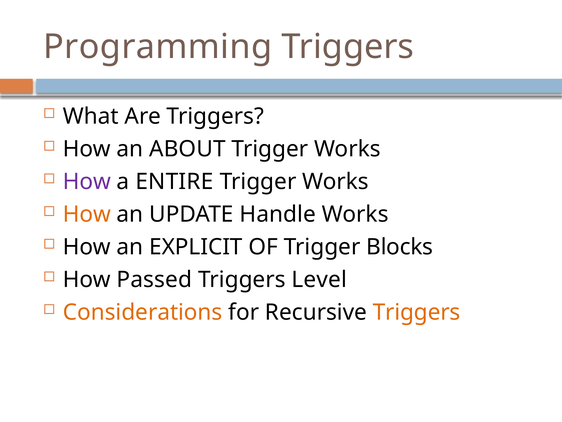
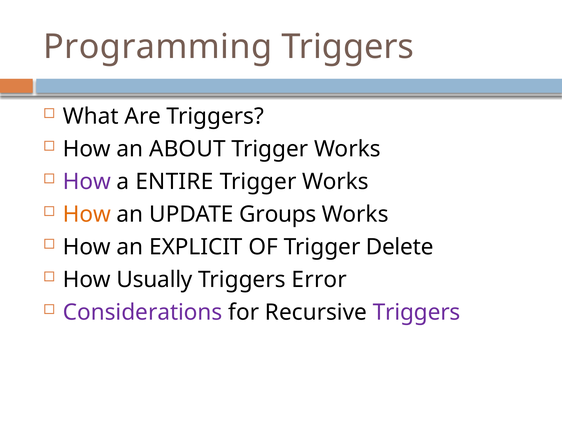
Handle: Handle -> Groups (278, 214)
Blocks: Blocks -> Delete (400, 247)
Passed: Passed -> Usually (155, 279)
Level: Level -> Error (319, 279)
Considerations colour: orange -> purple (143, 312)
Triggers colour: orange -> purple (417, 312)
